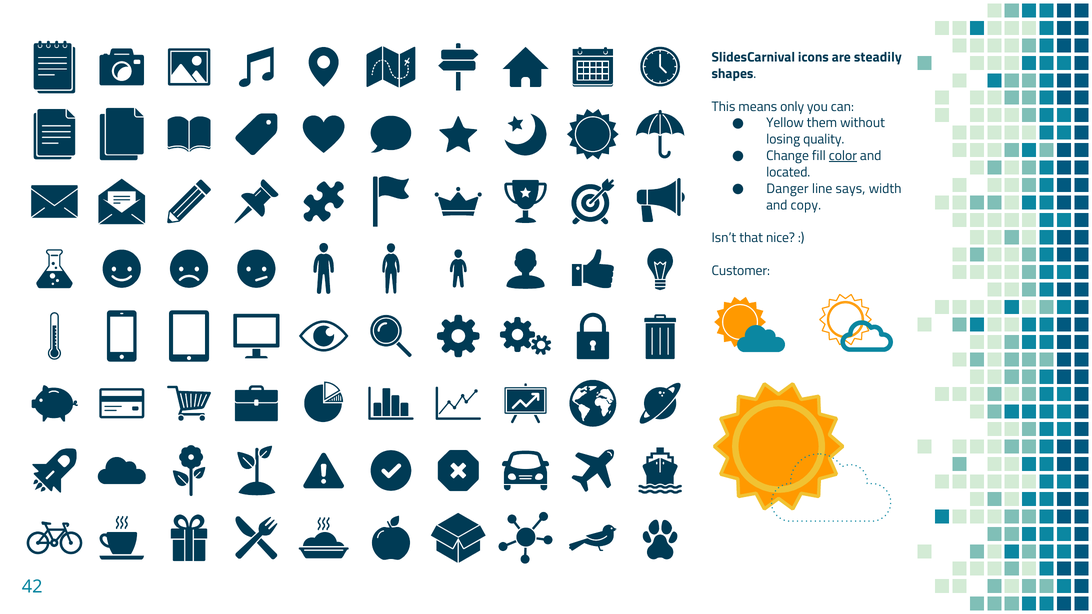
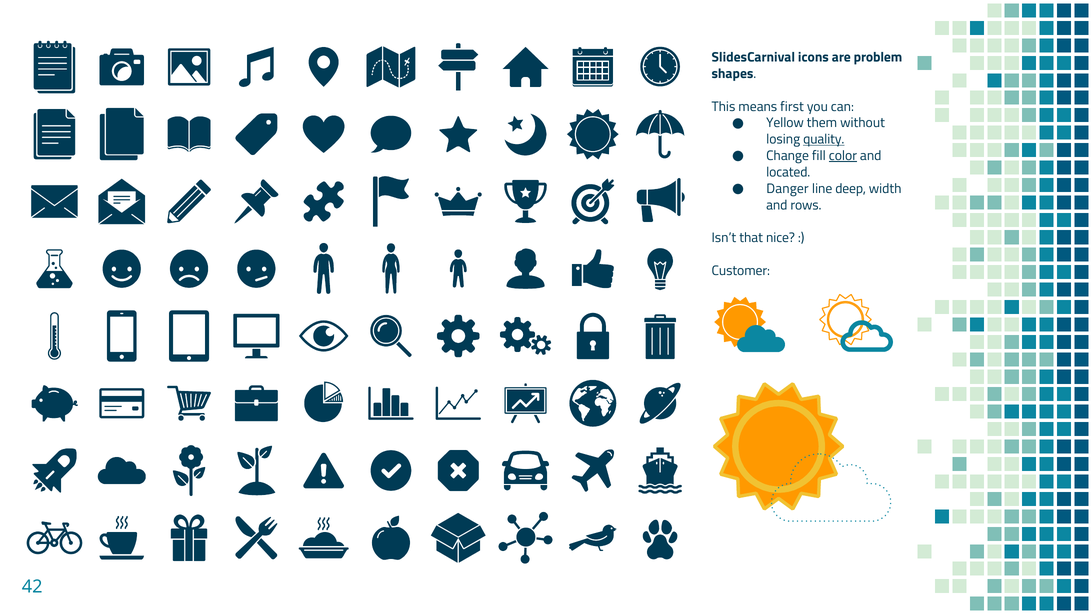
steadily: steadily -> problem (878, 57)
only: only -> first (792, 107)
quality underline: none -> present (824, 139)
says: says -> deep (851, 189)
copy: copy -> rows (806, 205)
